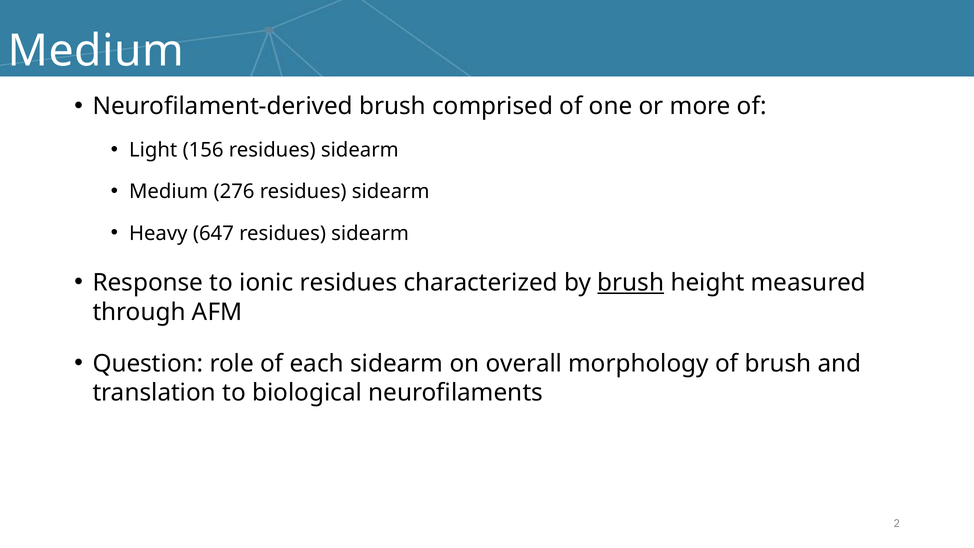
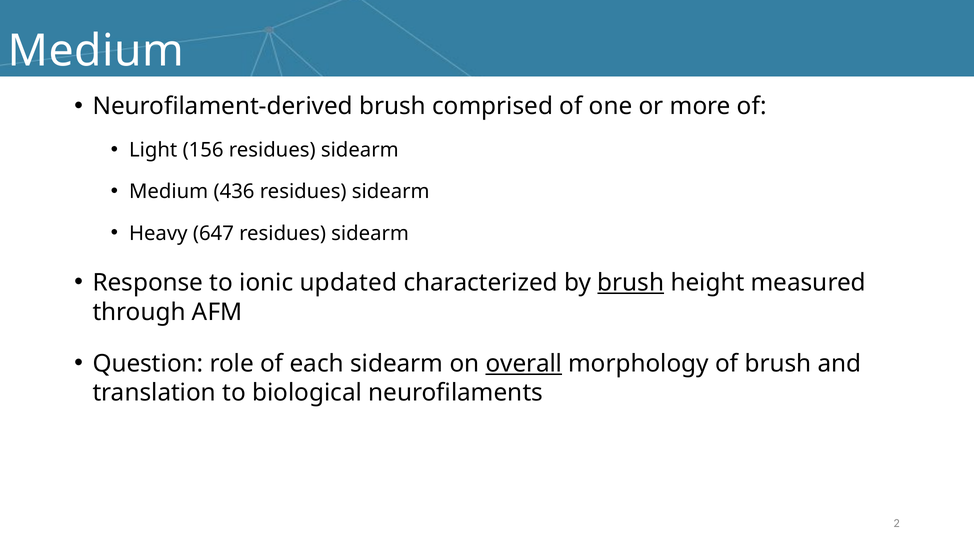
276: 276 -> 436 (234, 192)
ionic residues: residues -> updated (348, 283)
overall underline: none -> present (524, 363)
